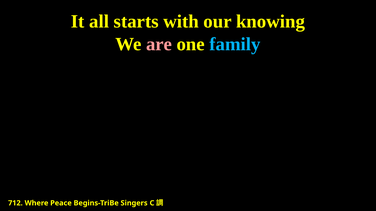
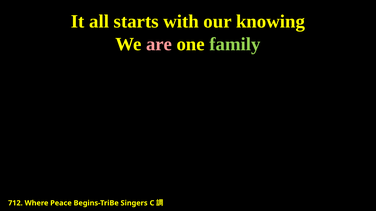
family colour: light blue -> light green (235, 44)
